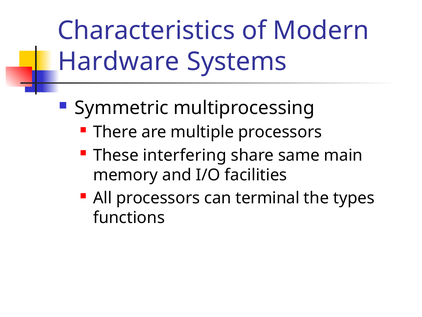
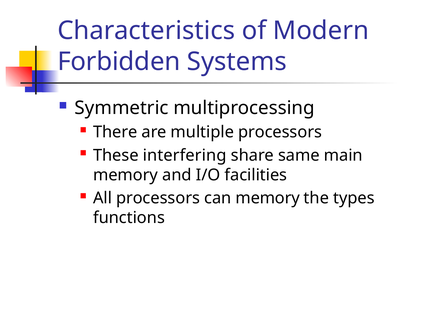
Hardware: Hardware -> Forbidden (119, 62)
can terminal: terminal -> memory (268, 198)
